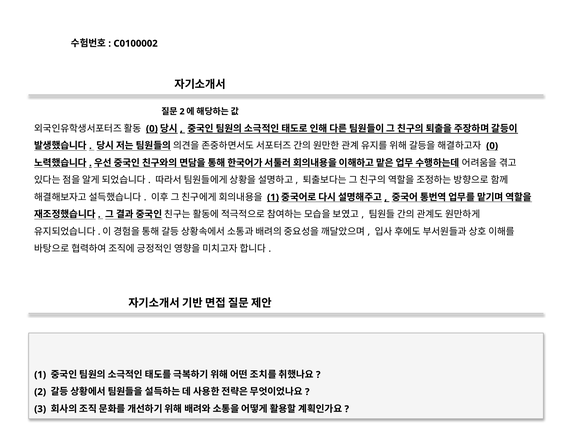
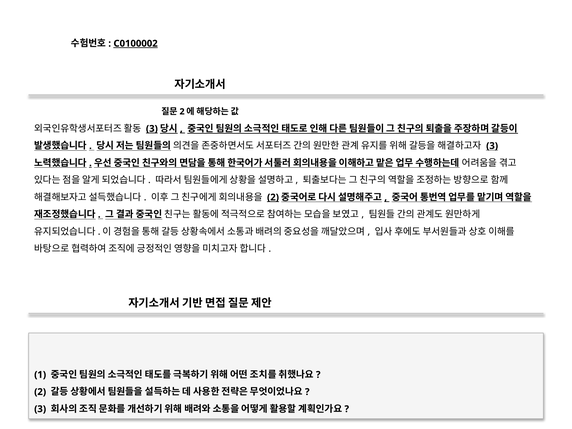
C0100002 underline: none -> present (136, 43)
0: 0 -> 3 (152, 129)
0: 0 -> 3 (492, 146)
1: 1 -> 2 (273, 197)
